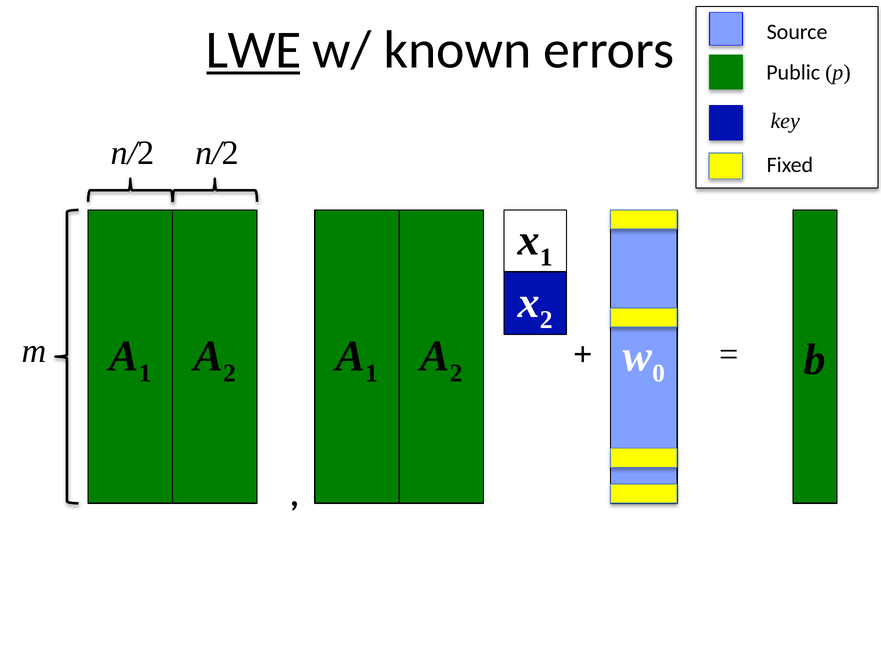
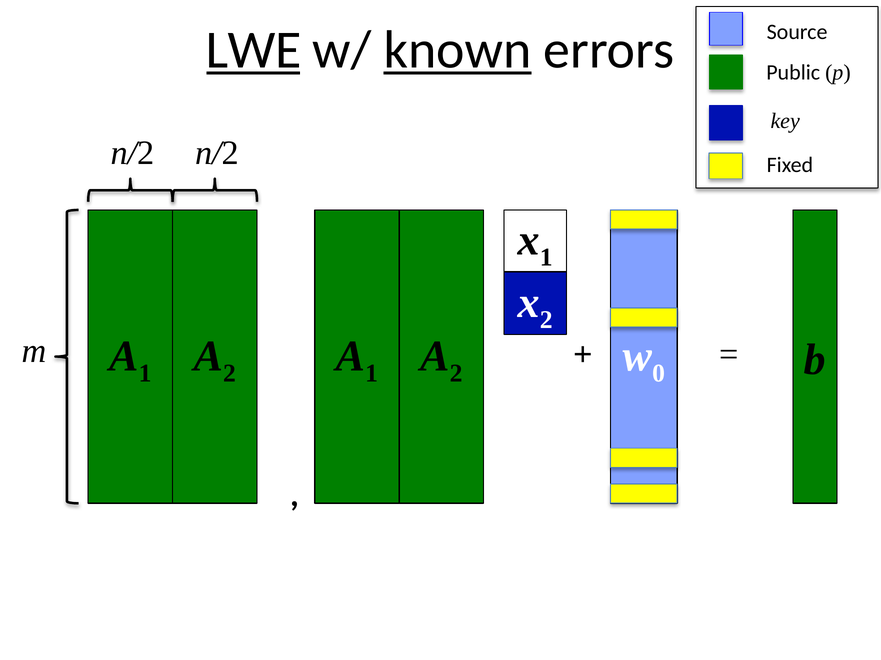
known underline: none -> present (458, 50)
